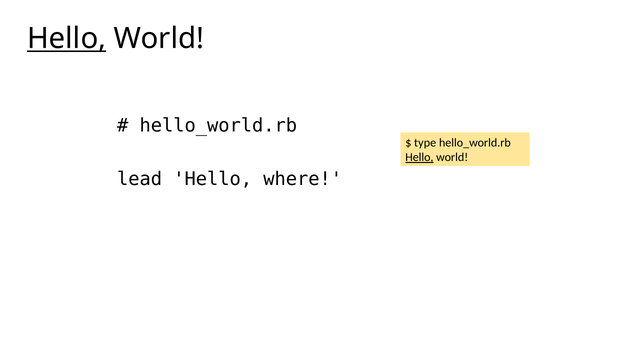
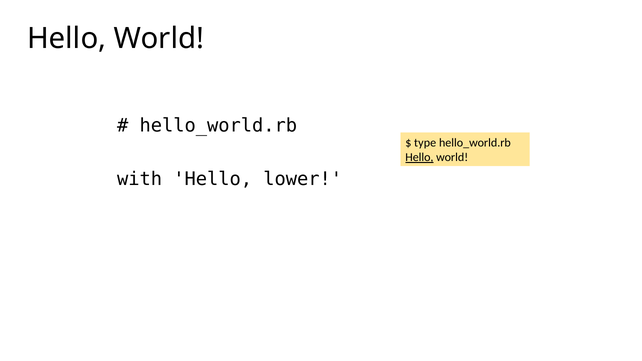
Hello underline: present -> none (67, 39)
lead: lead -> with (140, 179)
where: where -> lower (303, 179)
